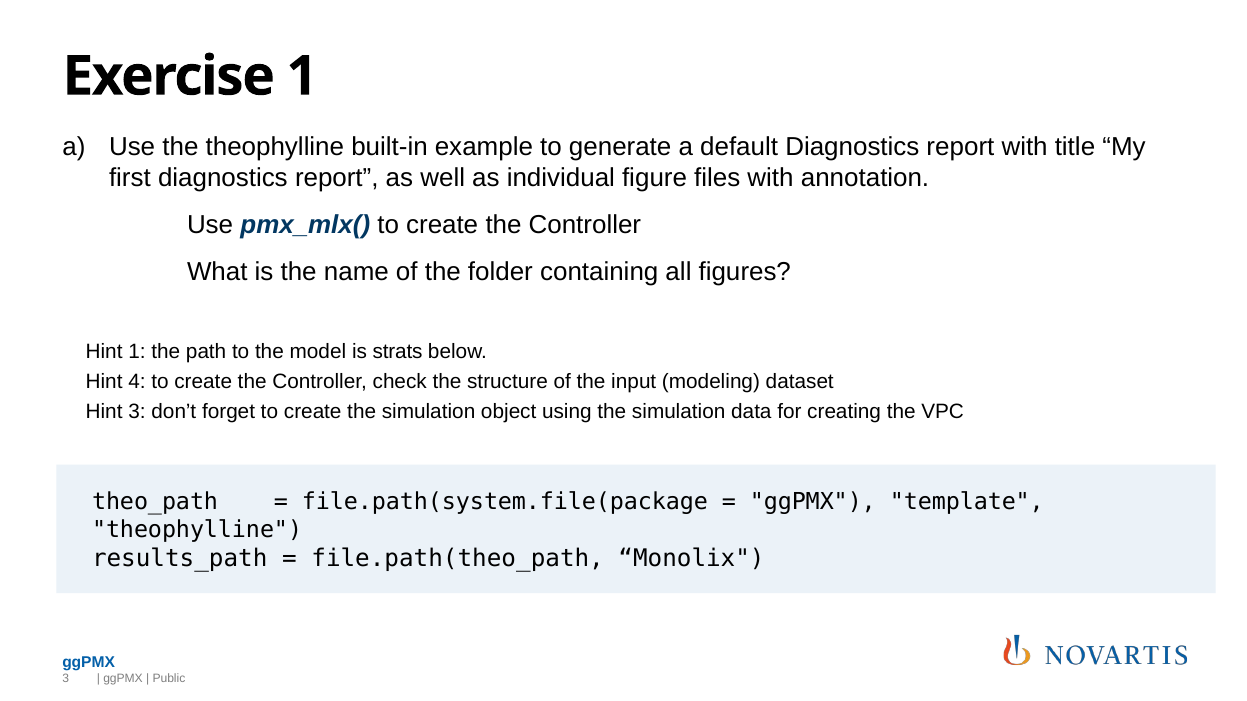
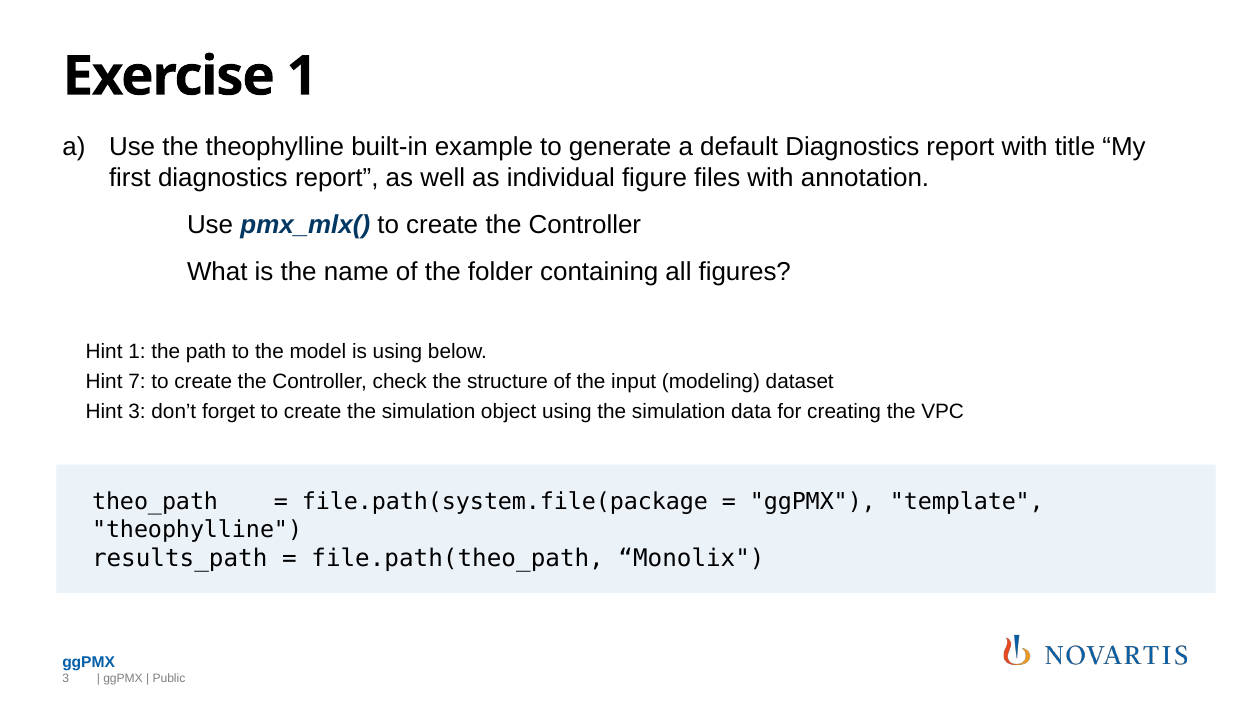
is strats: strats -> using (398, 352)
4: 4 -> 7 (137, 382)
